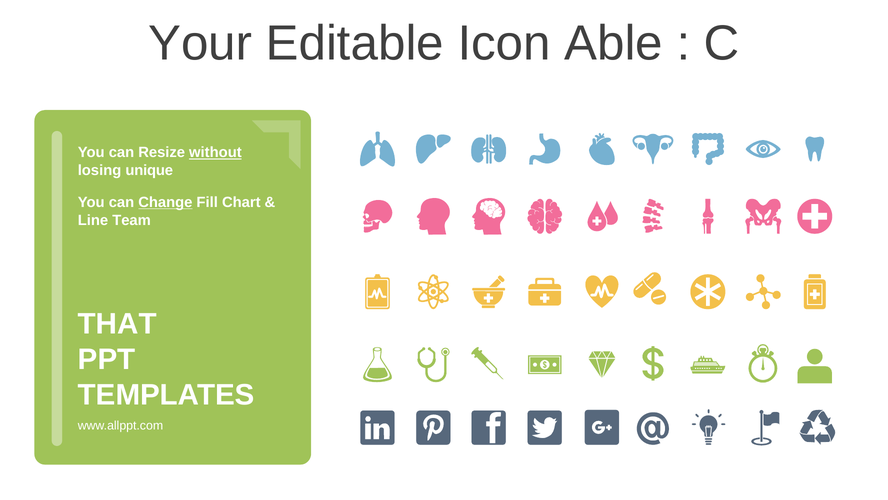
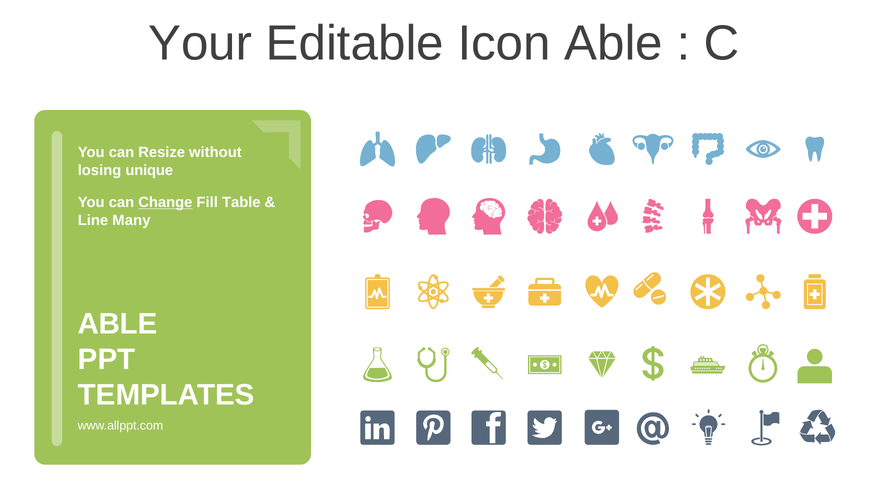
without underline: present -> none (215, 152)
Chart: Chart -> Table (241, 202)
Team: Team -> Many (131, 220)
THAT: THAT -> ABLE (117, 324)
